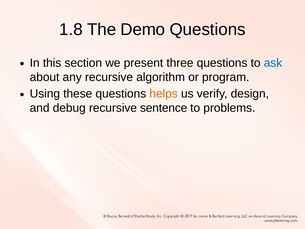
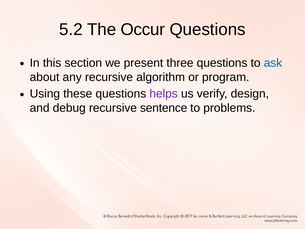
1.8: 1.8 -> 5.2 (71, 29)
Demo: Demo -> Occur (143, 29)
helps colour: orange -> purple (164, 94)
